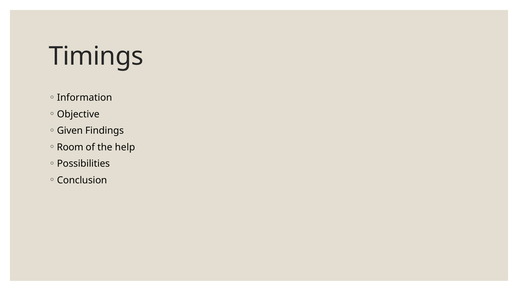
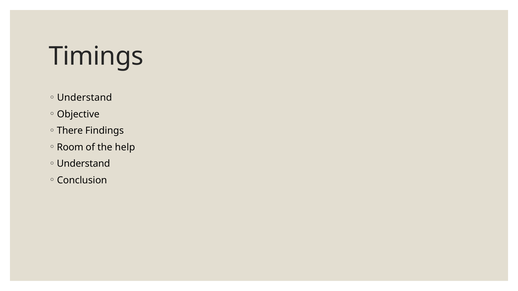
Information: Information -> Understand (85, 98)
Given: Given -> There (70, 131)
Possibilities: Possibilities -> Understand (83, 164)
